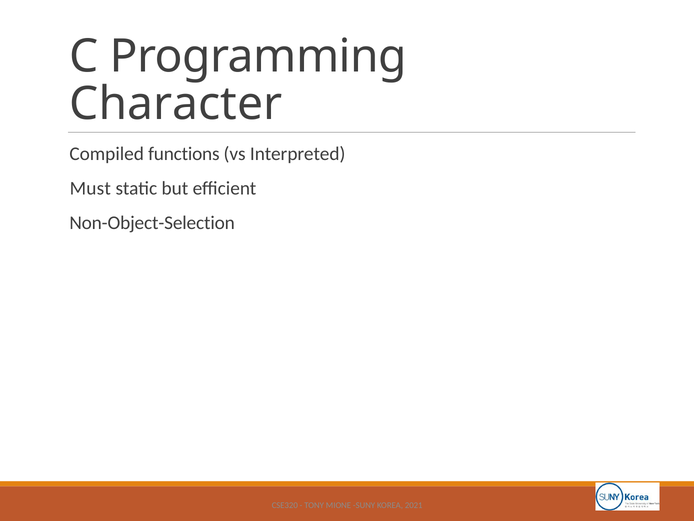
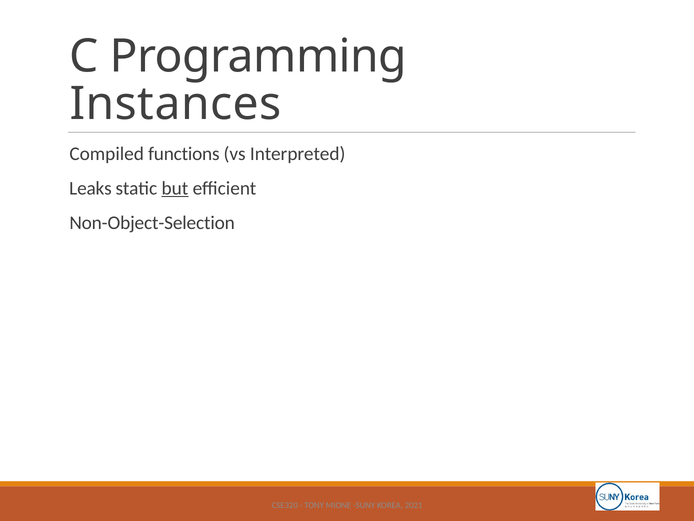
Character: Character -> Instances (176, 104)
Must: Must -> Leaks (90, 188)
but underline: none -> present (175, 188)
